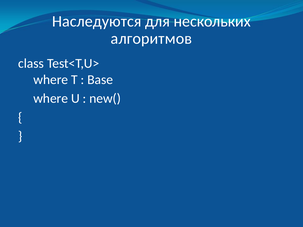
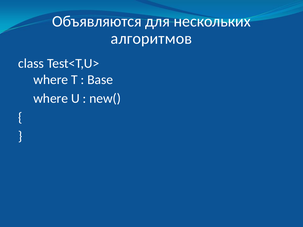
Наследуются: Наследуются -> Объявляются (97, 21)
